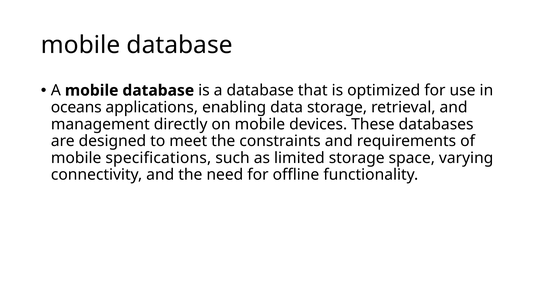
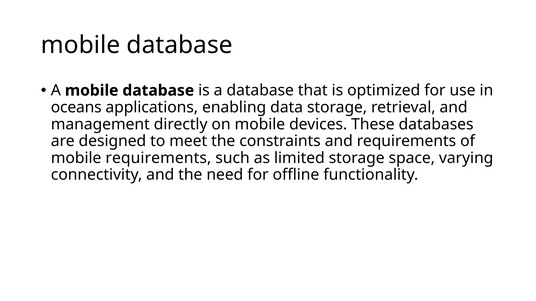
mobile specifications: specifications -> requirements (158, 158)
